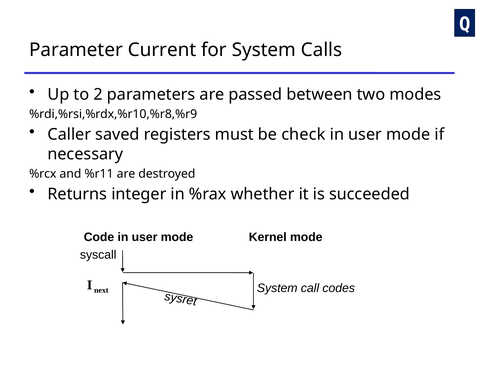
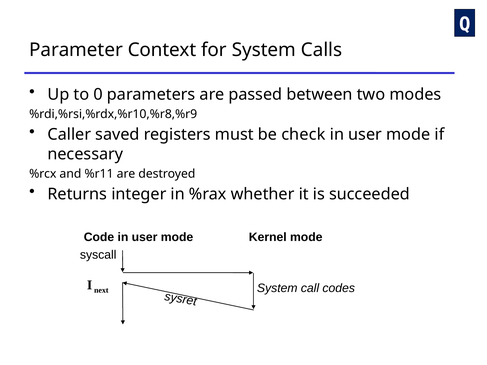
Current: Current -> Context (162, 50)
2: 2 -> 0 (98, 94)
